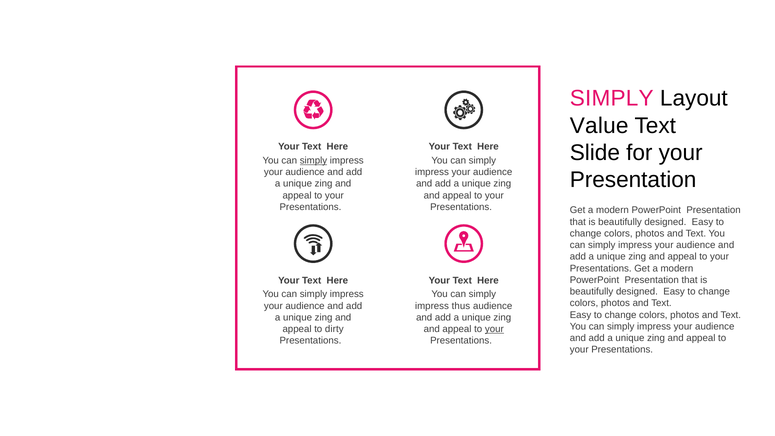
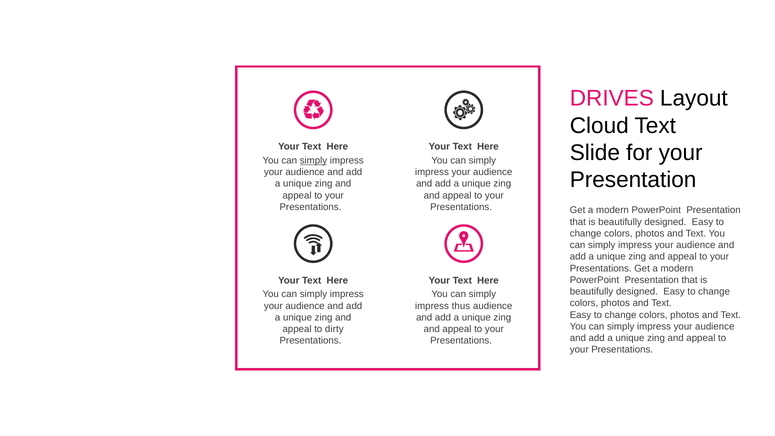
SIMPLY: SIMPLY -> DRIVES (612, 98)
Value: Value -> Cloud (599, 126)
your underline: present -> none (494, 329)
